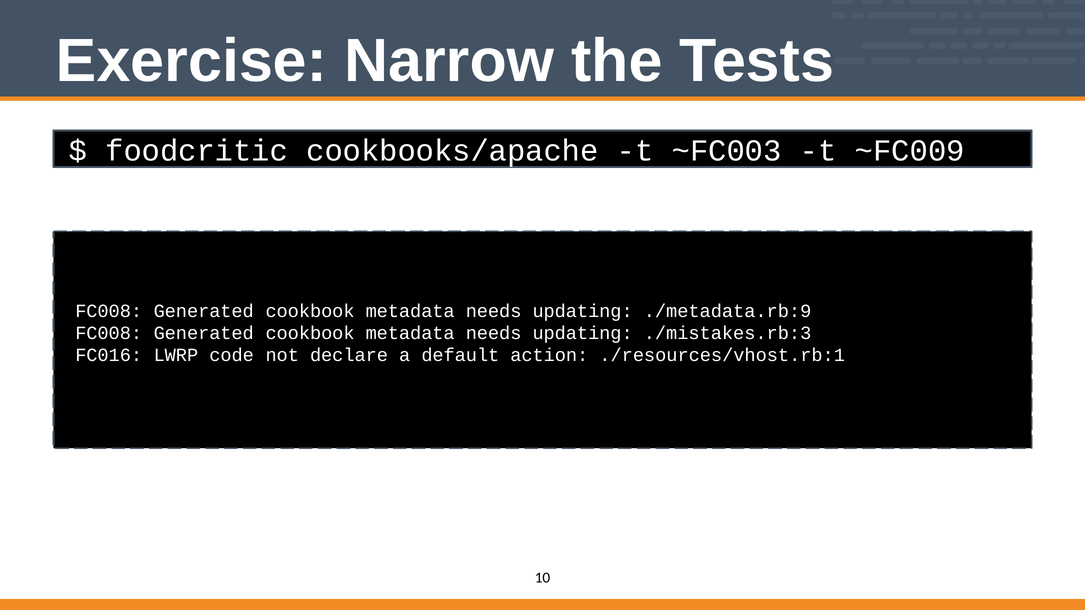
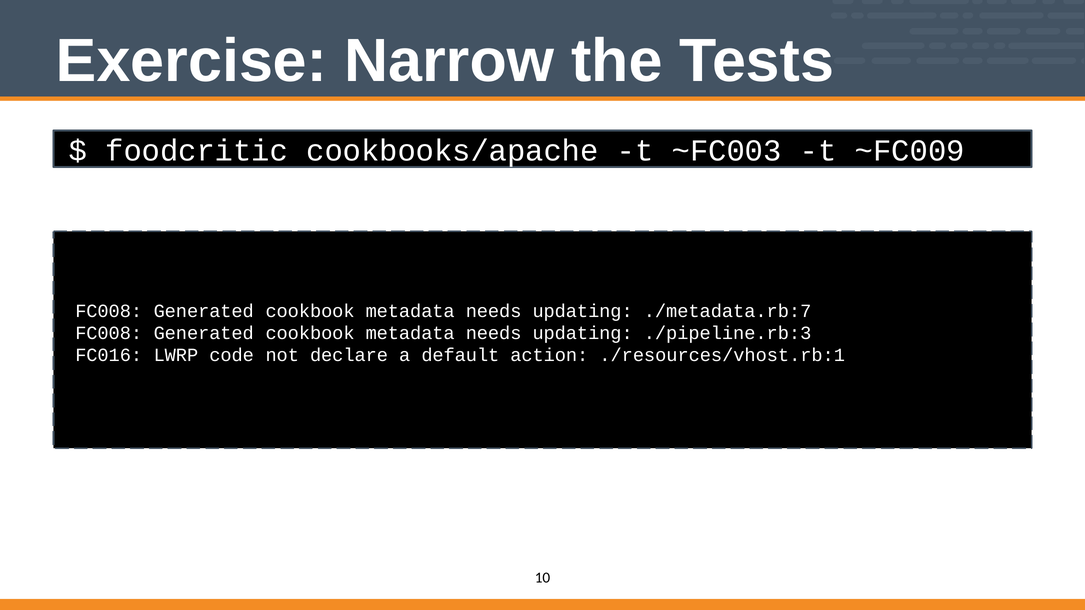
./metadata.rb:9: ./metadata.rb:9 -> ./metadata.rb:7 (728, 311)
./mistakes.rb:3: ./mistakes.rb:3 -> ./pipeline.rb:3 (728, 333)
